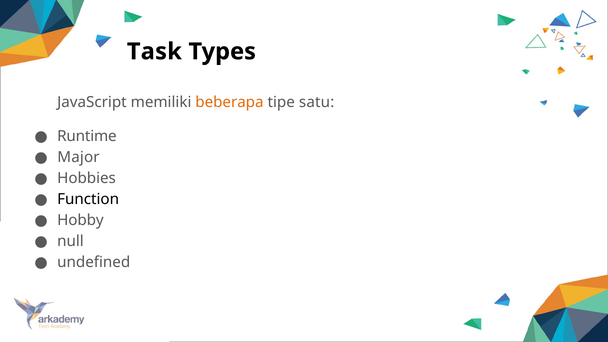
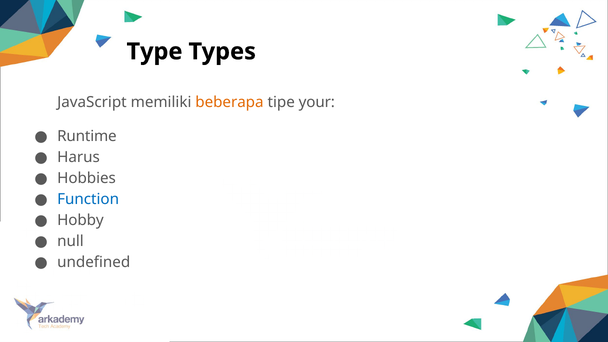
Task: Task -> Type (155, 52)
satu: satu -> your (317, 102)
Major: Major -> Harus (79, 157)
Function colour: black -> blue (88, 199)
